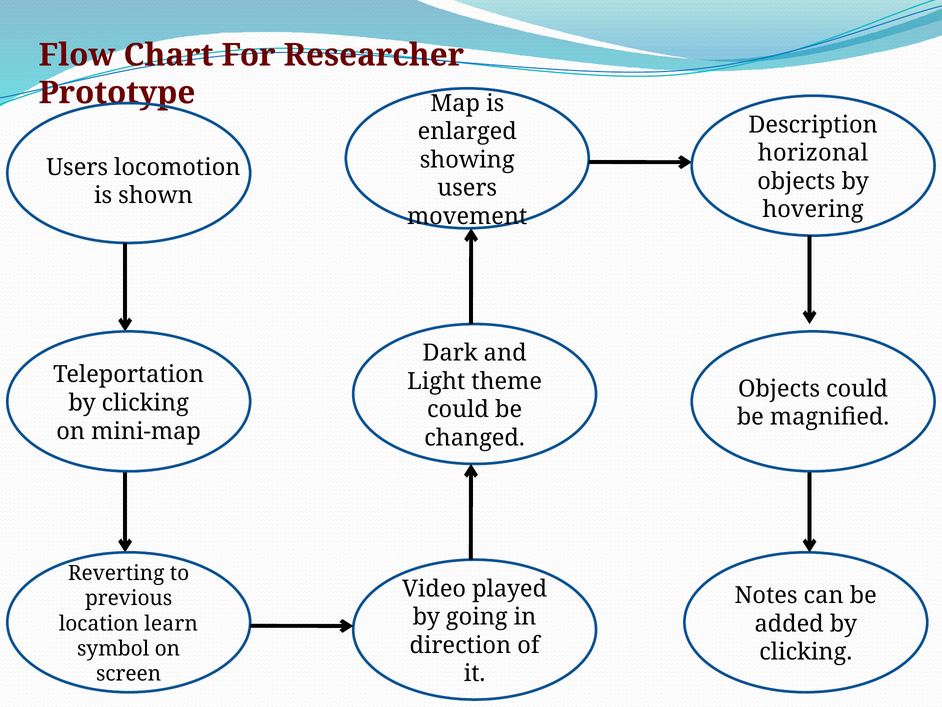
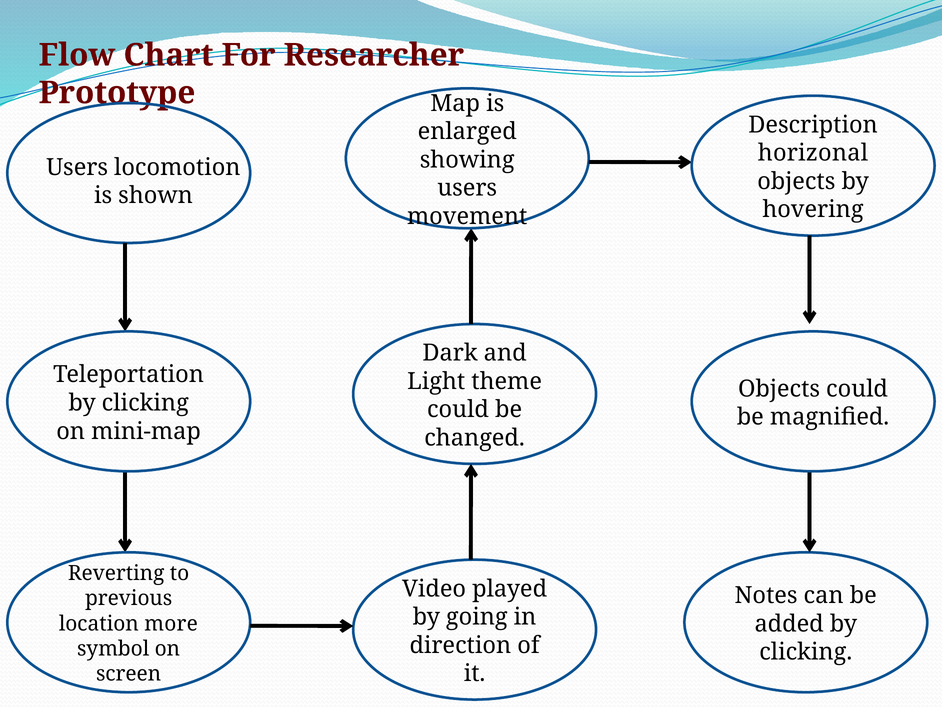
learn: learn -> more (171, 623)
